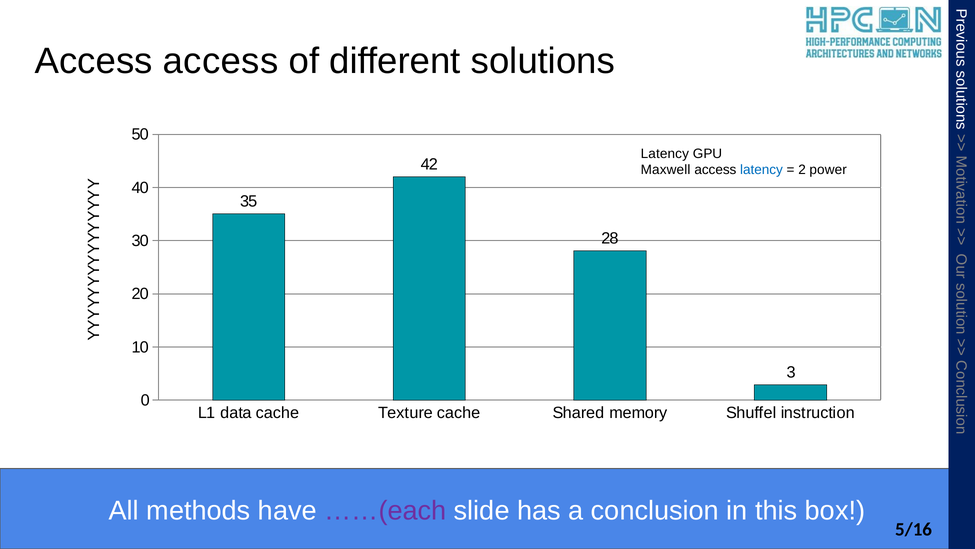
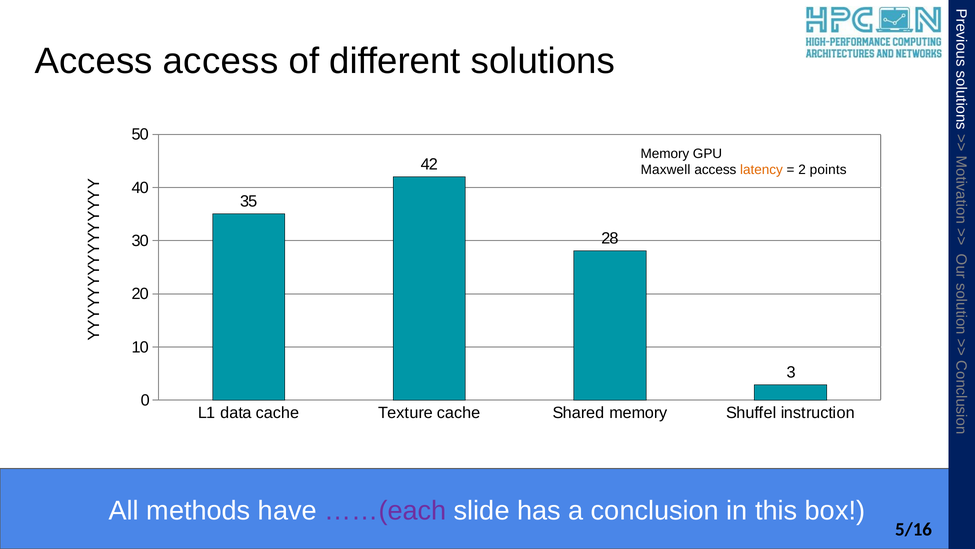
Latency: Latency -> Memory (665, 154)
latency colour: blue -> orange (761, 170)
power: power -> points (828, 170)
